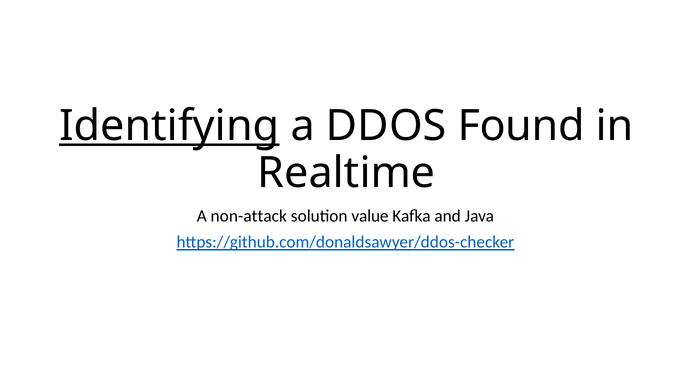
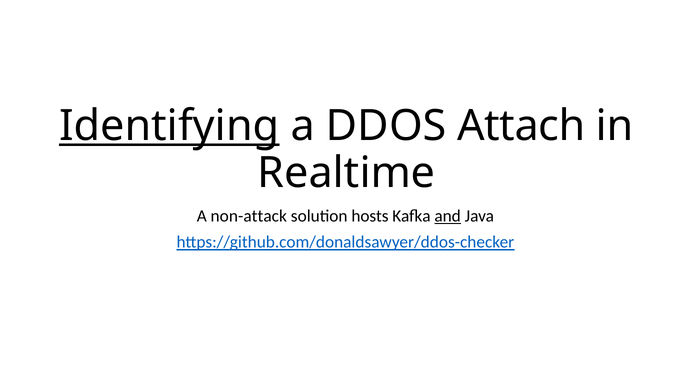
Found: Found -> Attach (521, 126)
value: value -> hosts (370, 216)
and underline: none -> present (448, 216)
